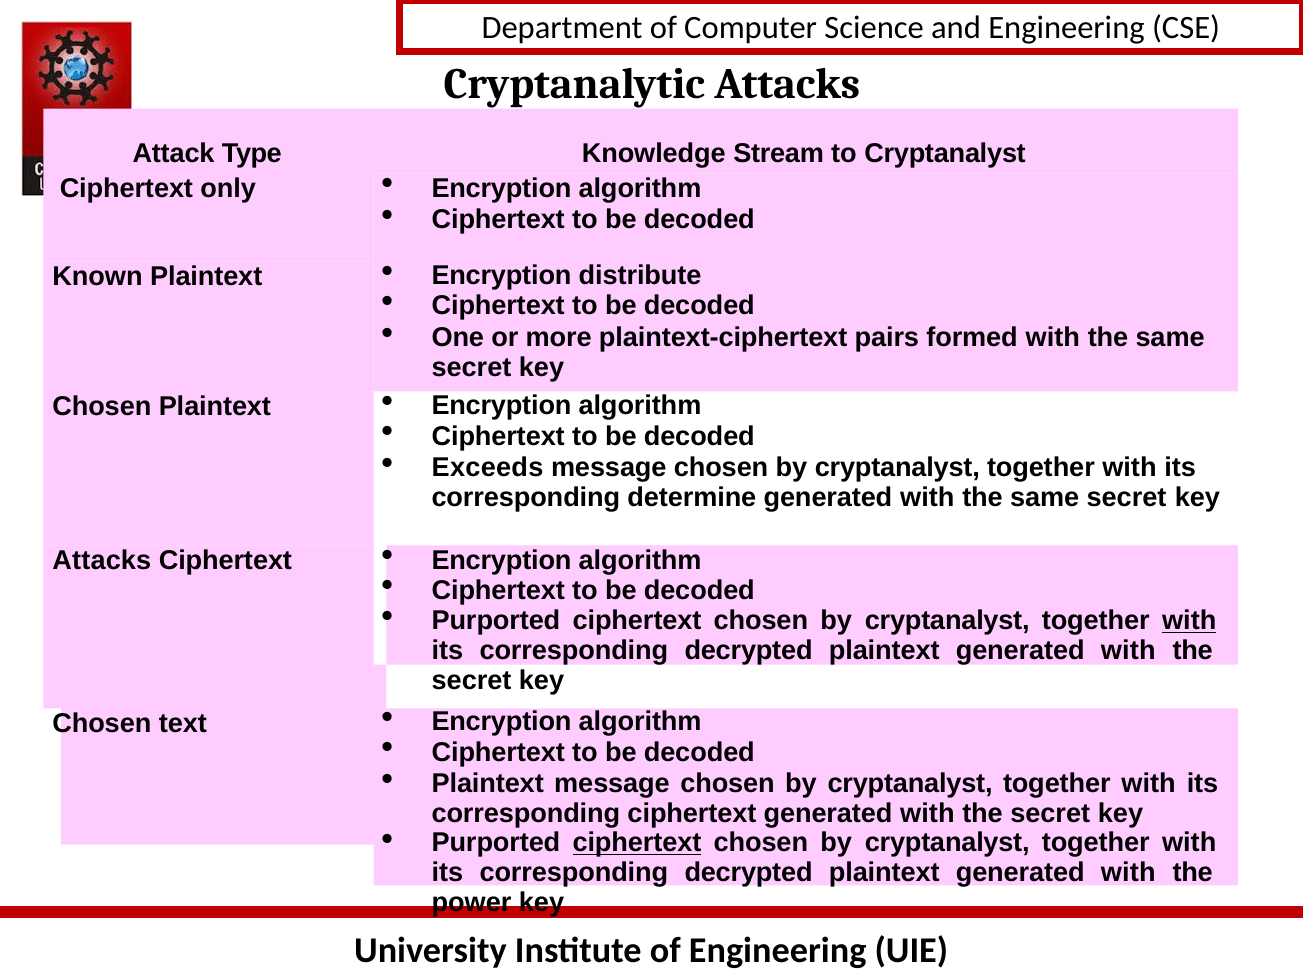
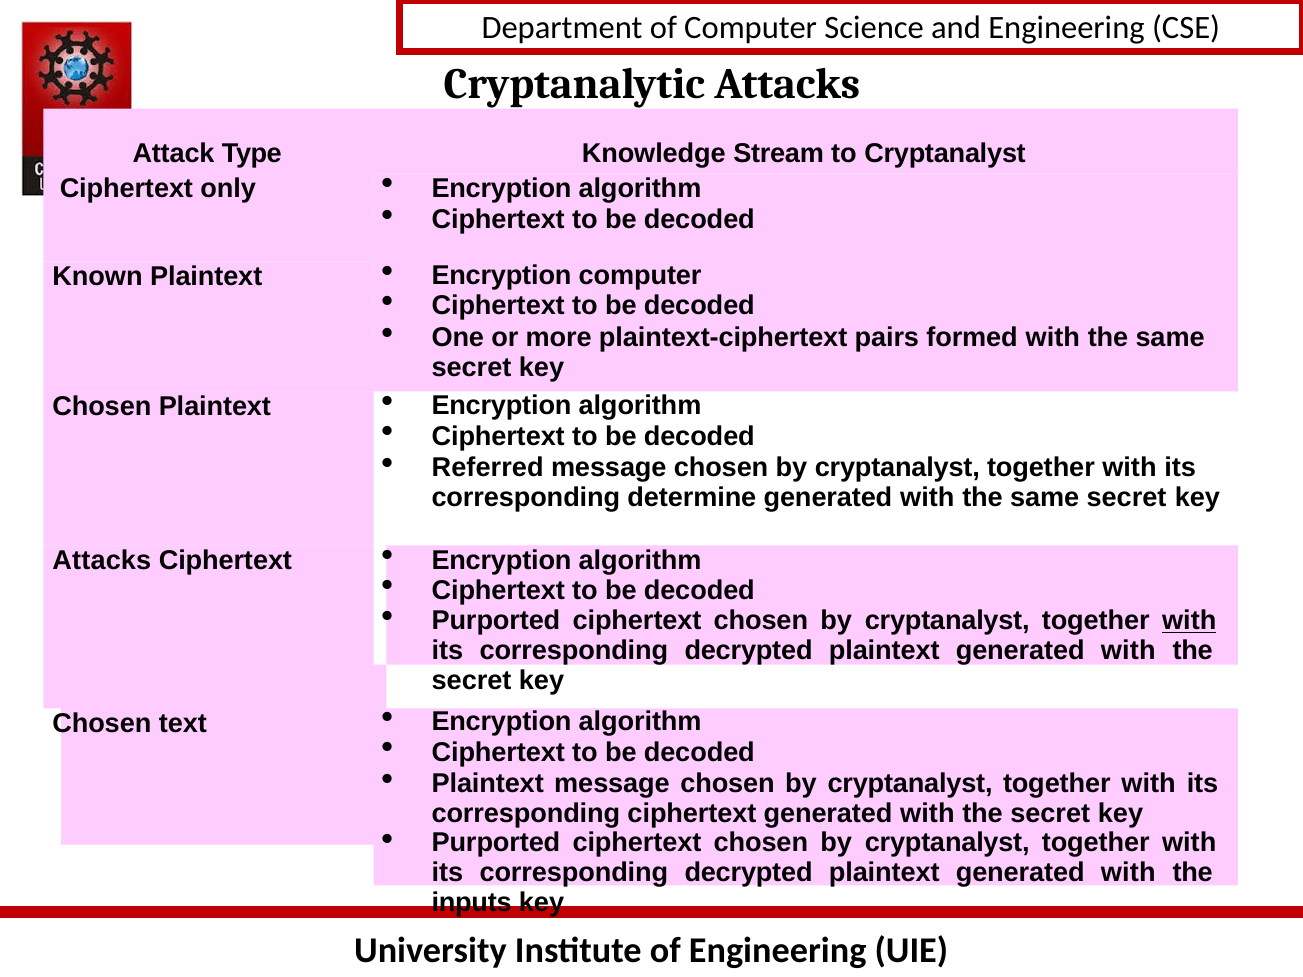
Encryption distribute: distribute -> computer (640, 276)
Exceeds: Exceeds -> Referred (488, 468)
ciphertext underline: present -> none (637, 843)
power: power -> inputs (472, 903)
